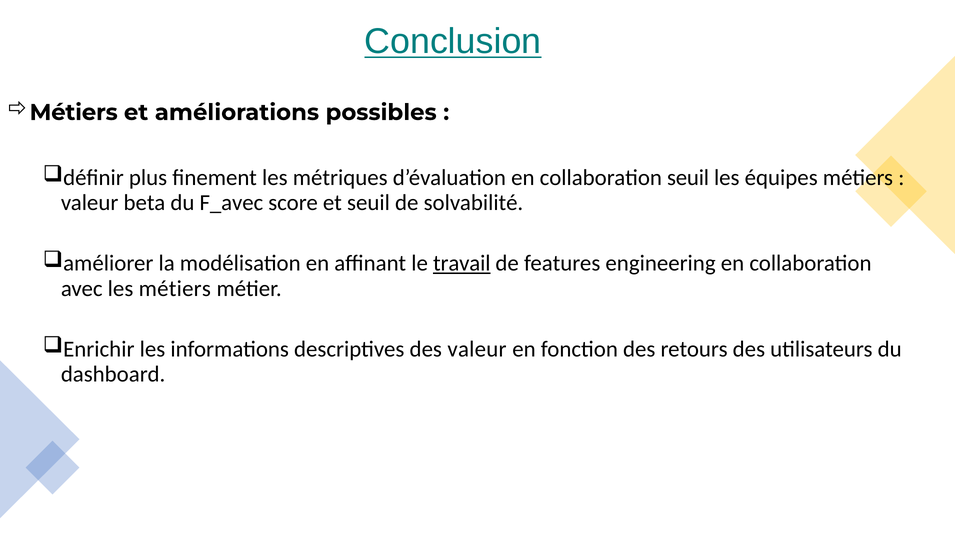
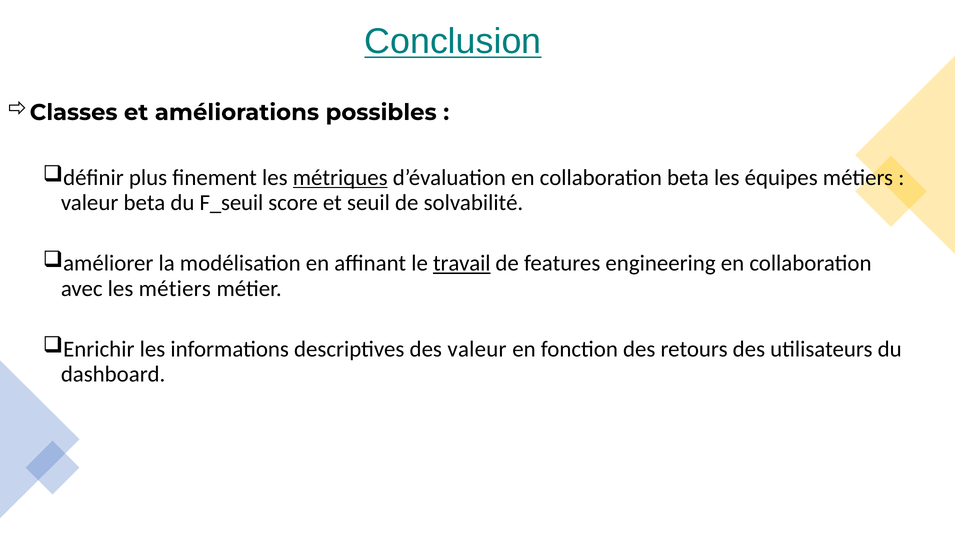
Métiers: Métiers -> Classes (74, 112)
métriques underline: none -> present (340, 178)
collaboration seuil: seuil -> beta (688, 178)
F_avec: F_avec -> F_seuil (231, 203)
